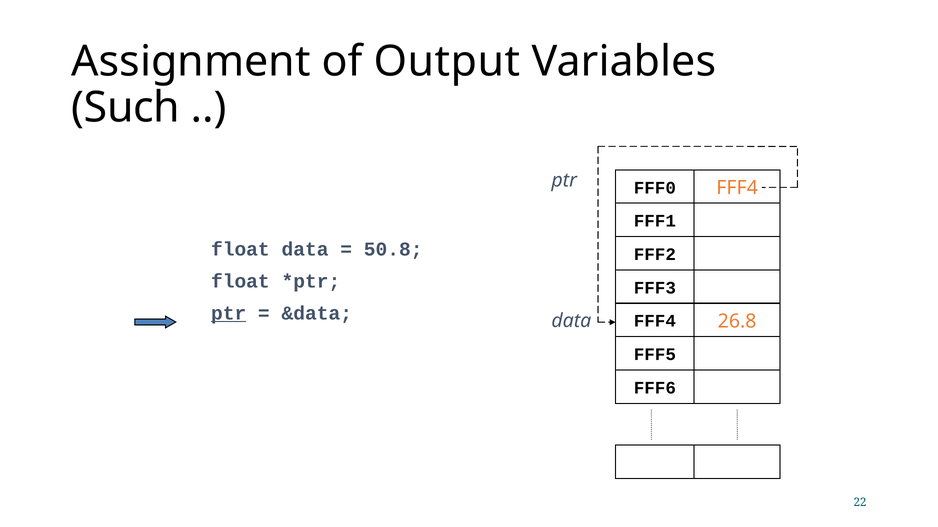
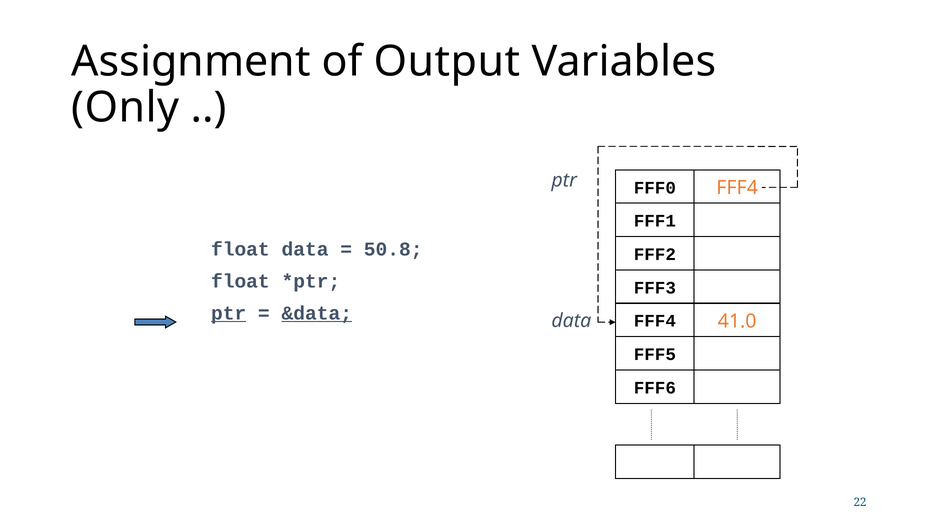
Such: Such -> Only (125, 108)
&data underline: none -> present (317, 313)
26.8: 26.8 -> 41.0 (737, 322)
